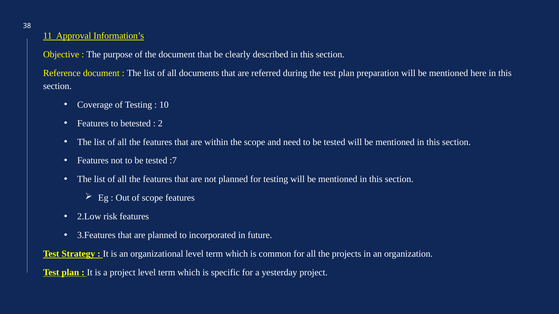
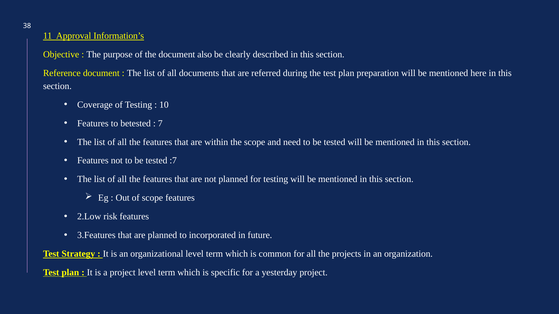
document that: that -> also (205, 55)
2: 2 -> 7 (160, 123)
